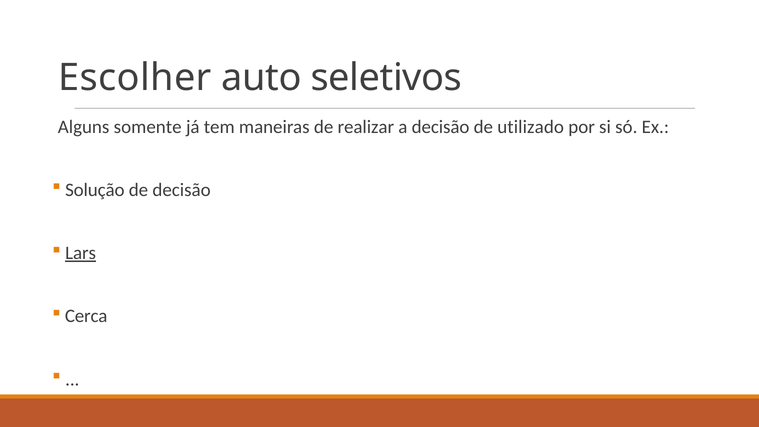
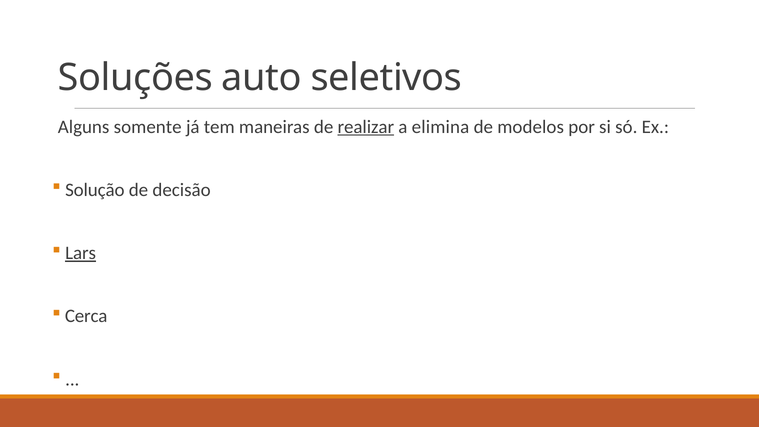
Escolher: Escolher -> Soluções (135, 78)
realizar underline: none -> present (366, 127)
a decisão: decisão -> elimina (440, 127)
utilizado: utilizado -> modelos (531, 127)
